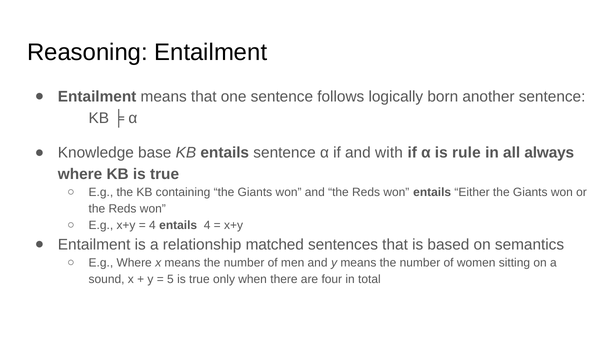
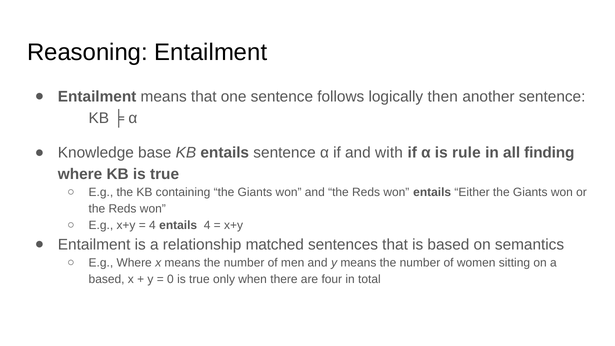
born: born -> then (443, 97)
always: always -> finding (549, 153)
sound: sound -> based (107, 279)
5: 5 -> 0 (170, 279)
